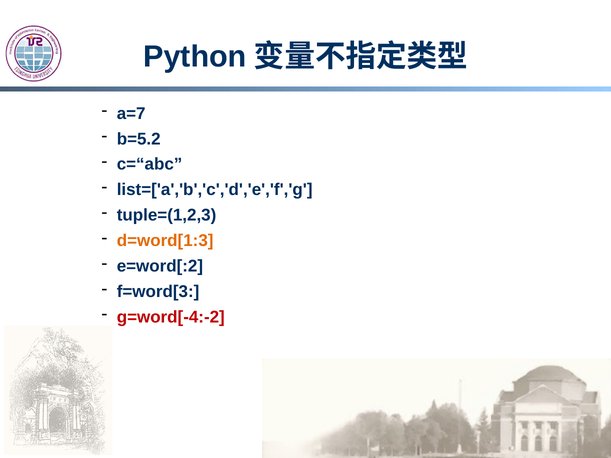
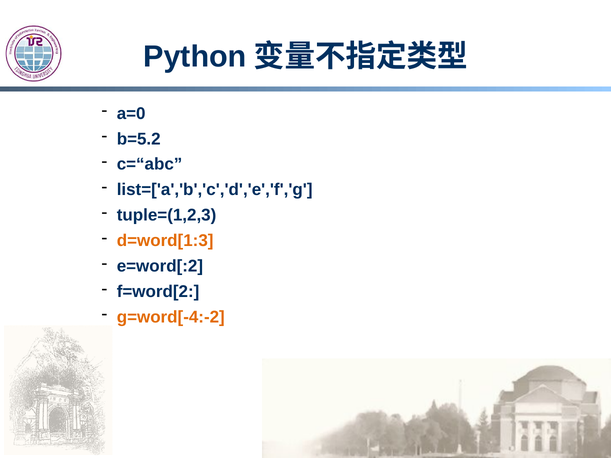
a=7: a=7 -> a=0 (131, 114)
f=word[3: f=word[3 -> f=word[2 (158, 292)
g=word[-4:-2 colour: red -> orange (171, 317)
